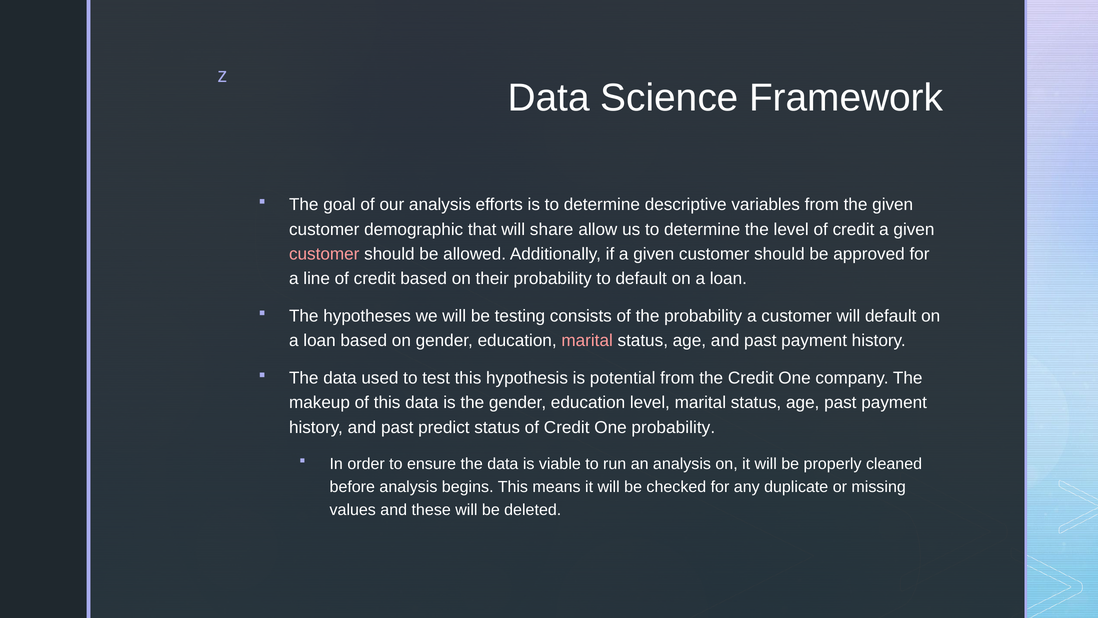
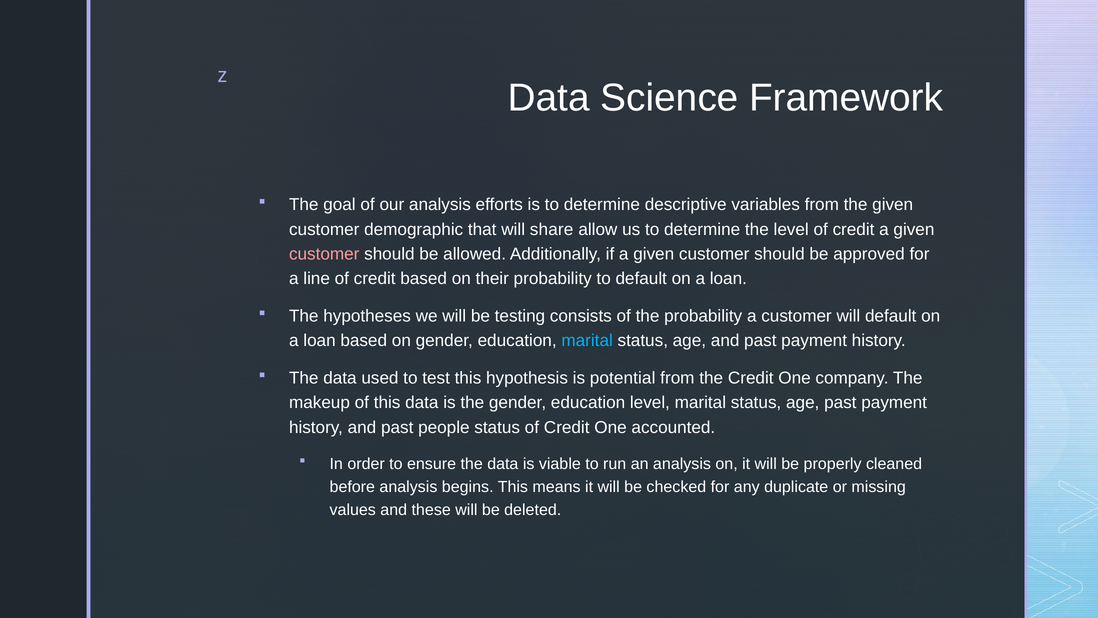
marital colour: pink -> light blue (587, 341)
predict: predict -> people (444, 427)
One probability: probability -> accounted (673, 427)
